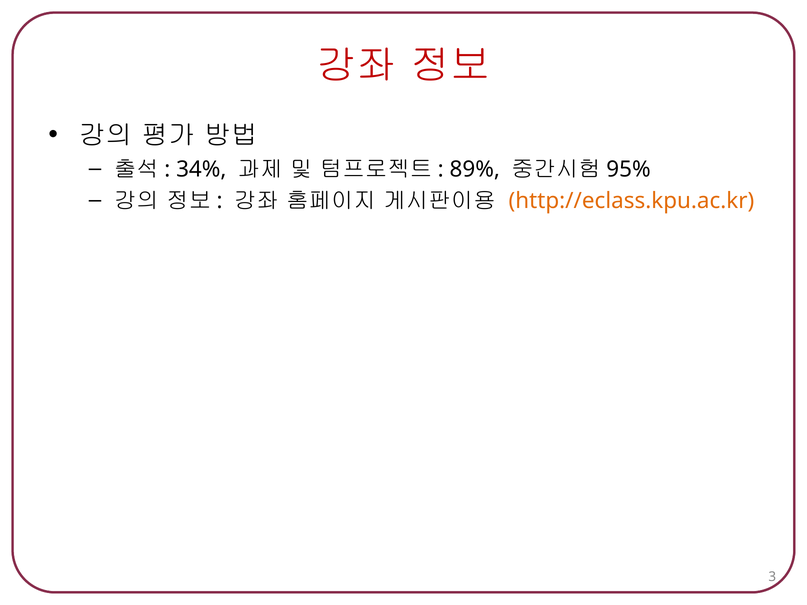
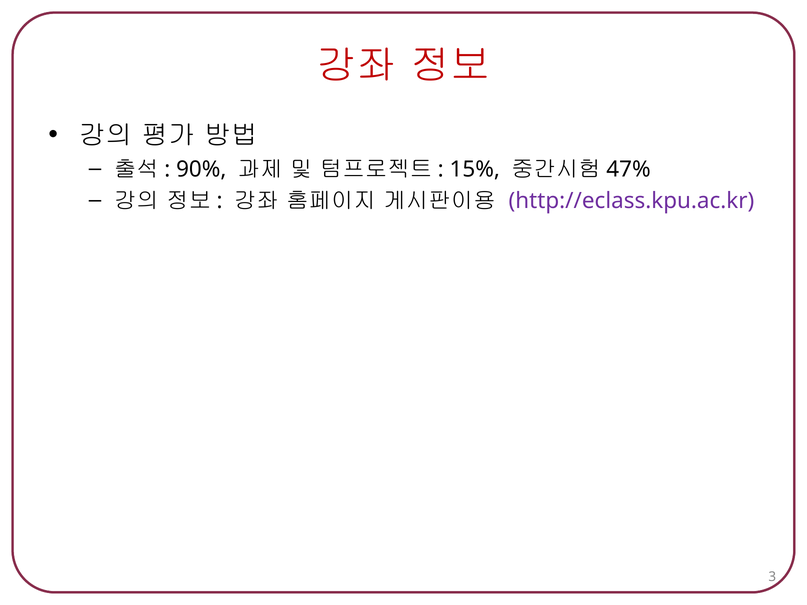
34%: 34% -> 90% (201, 169)
89%: 89% -> 15% (475, 169)
95%: 95% -> 47% (629, 169)
http://eclass.kpu.ac.kr colour: orange -> purple (631, 201)
